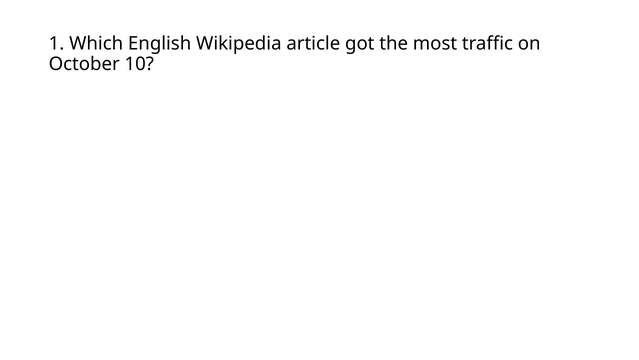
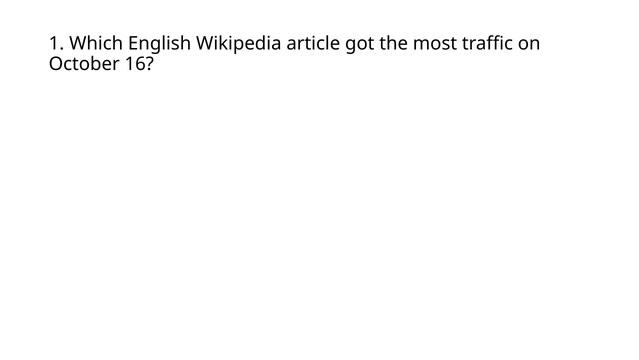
10: 10 -> 16 (139, 64)
